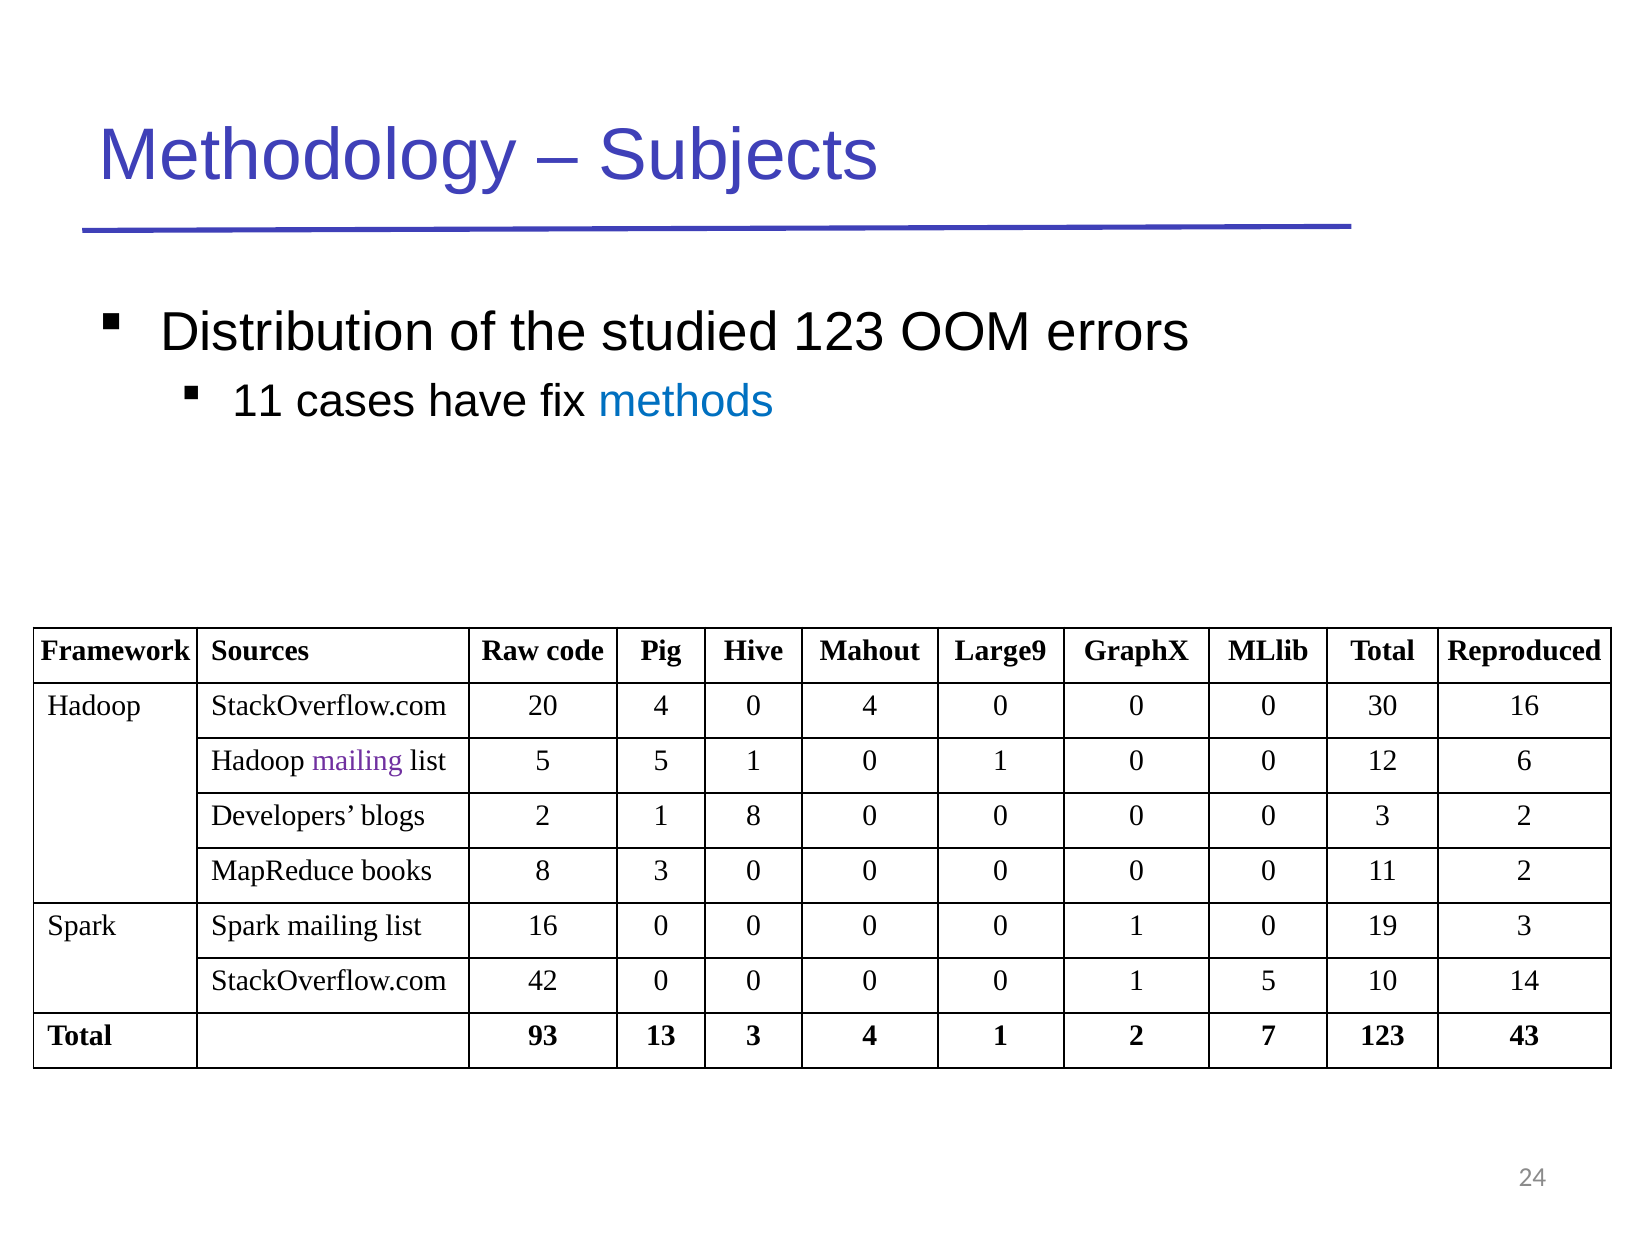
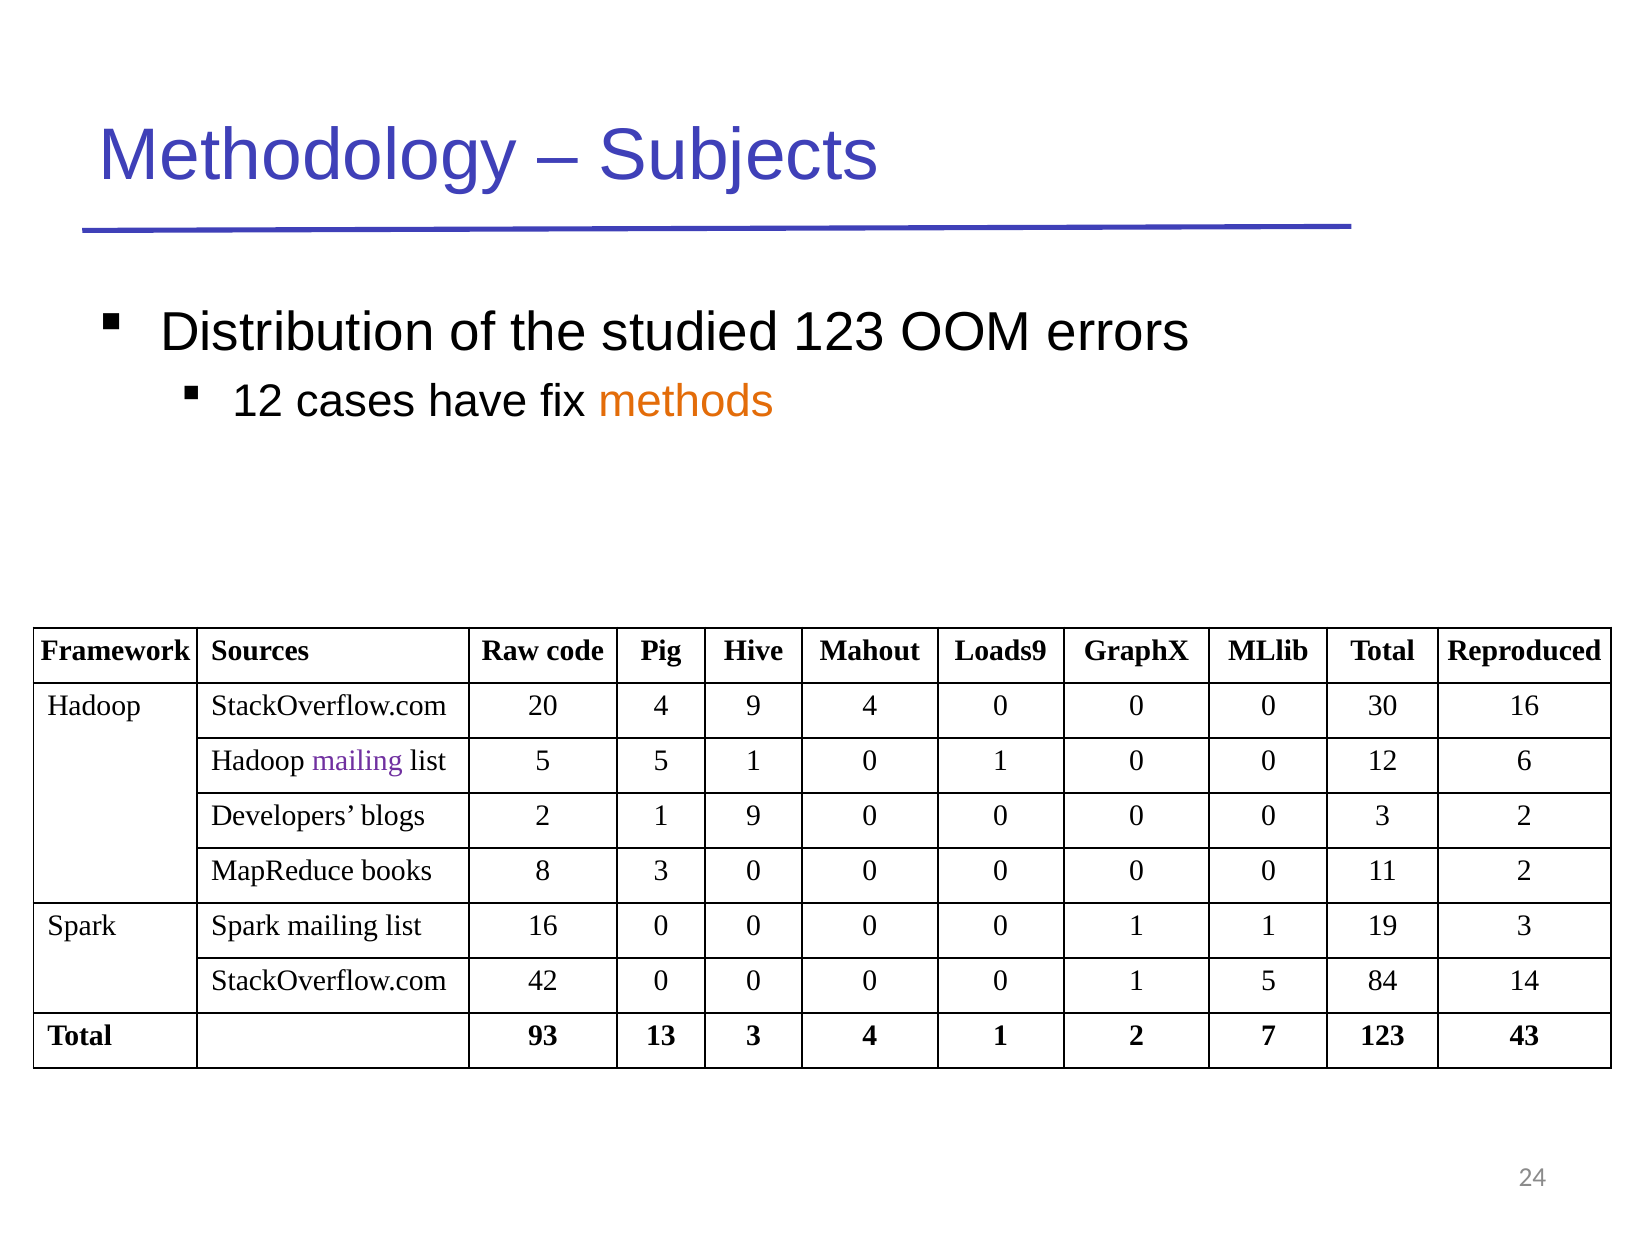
11: 11 -> 12 (258, 402)
methods colour: blue -> orange (686, 402)
Large9: Large9 -> Loads9 (1001, 651)
20 4 0: 0 -> 9 (754, 706)
1 8: 8 -> 9 (754, 816)
0 0 1 0: 0 -> 1 (1268, 926)
10: 10 -> 84 (1383, 981)
